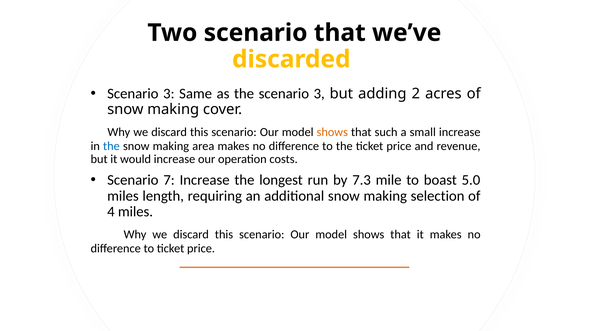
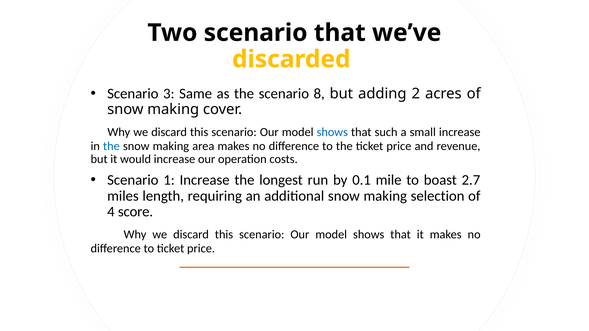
the scenario 3: 3 -> 8 (319, 94)
shows colour: orange -> blue (332, 132)
7: 7 -> 1 (169, 180)
7.3: 7.3 -> 0.1 (362, 180)
5.0: 5.0 -> 2.7 (471, 180)
4 miles: miles -> score (136, 212)
